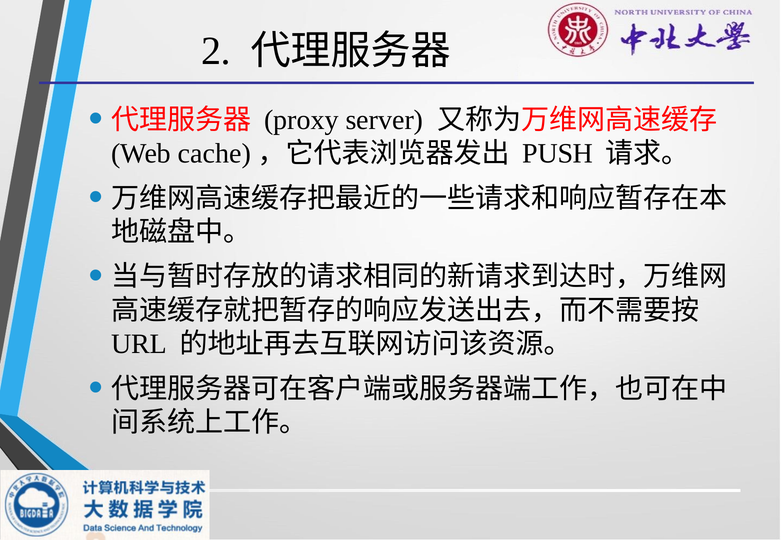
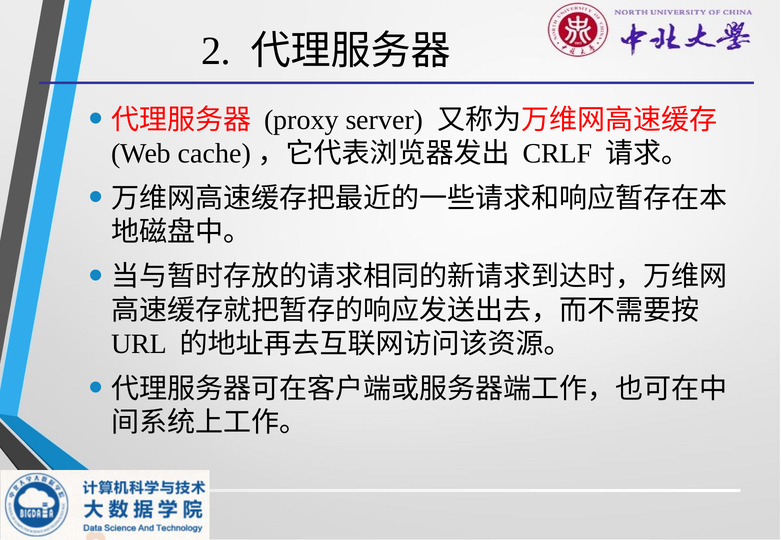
PUSH: PUSH -> CRLF (558, 154)
